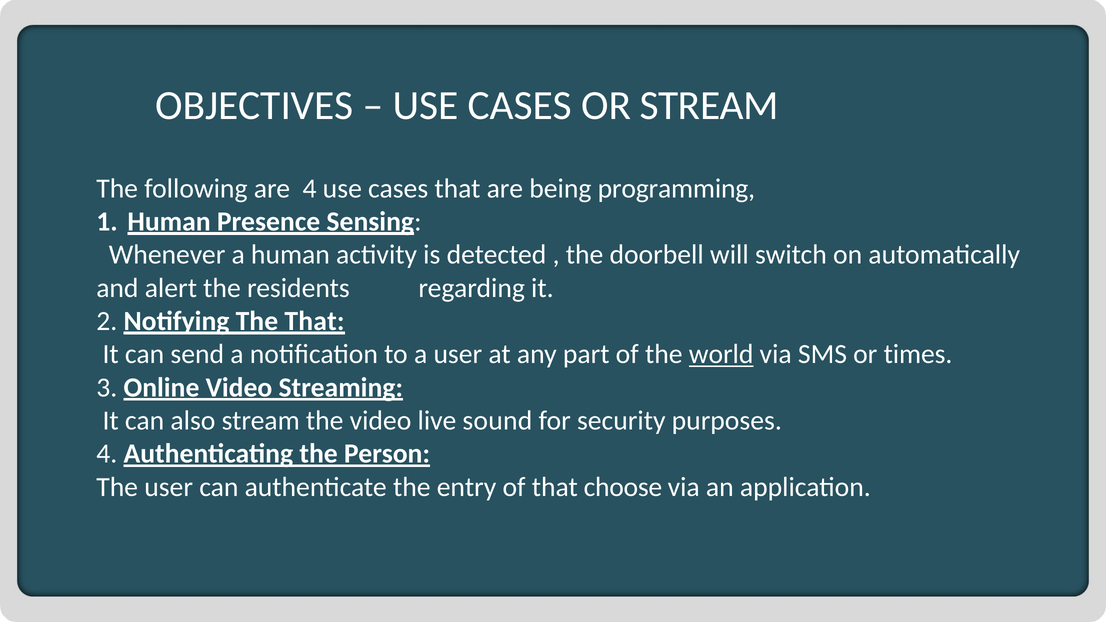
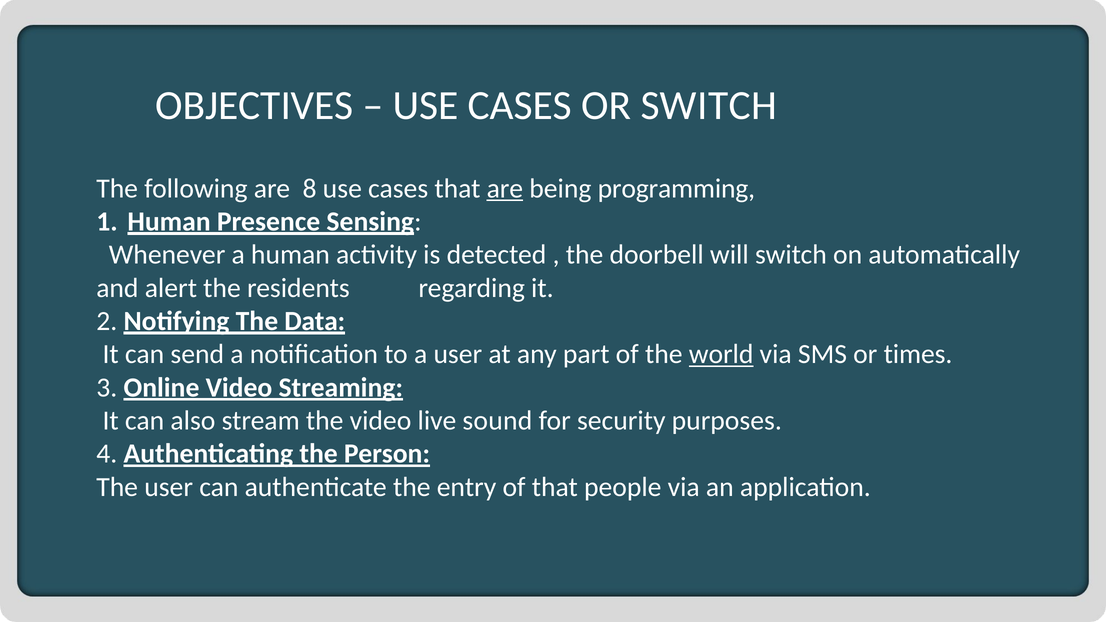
OR STREAM: STREAM -> SWITCH (709, 105)
are 4: 4 -> 8 (310, 188)
are underline: none -> present (505, 188)
The That: That -> Data (315, 321)
choose: choose -> people (623, 487)
